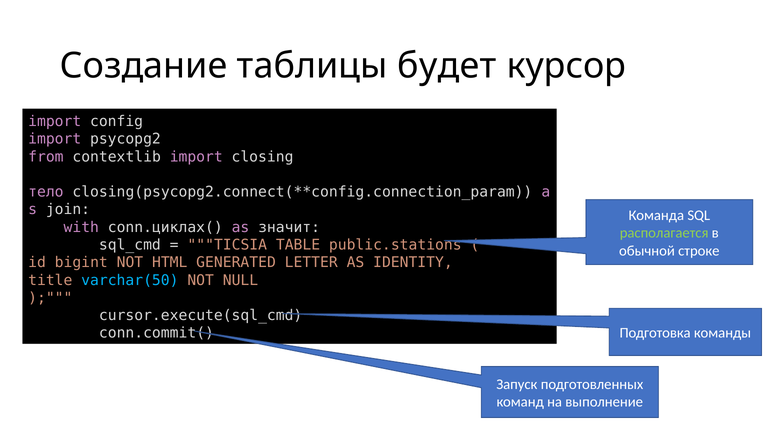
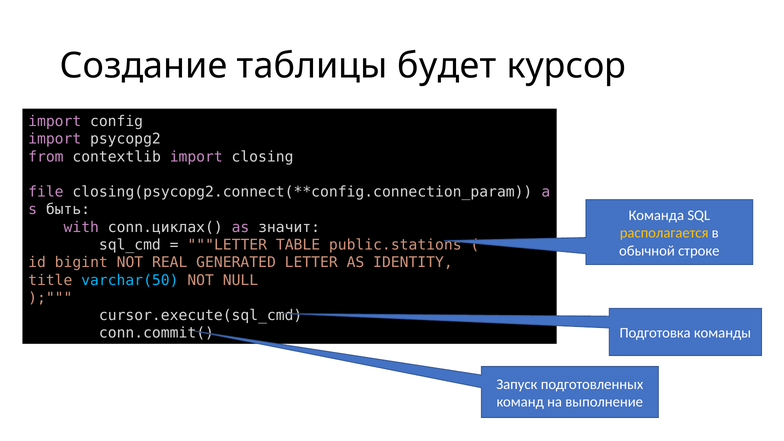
тело: тело -> file (46, 192)
join: join -> быть (68, 210)
располагается colour: light green -> yellow (664, 233)
TICSIA: TICSIA -> LETTER (227, 245)
HTML: HTML -> REAL (170, 263)
